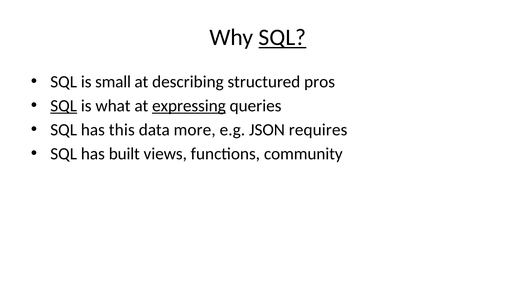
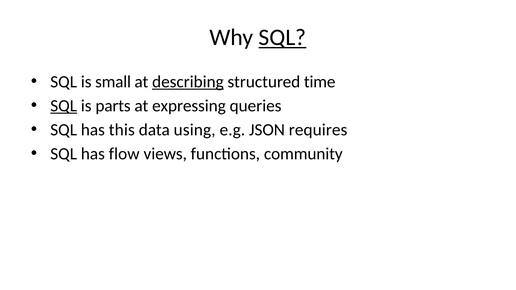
describing underline: none -> present (188, 82)
pros: pros -> time (320, 82)
what: what -> parts (113, 106)
expressing underline: present -> none (189, 106)
more: more -> using (195, 130)
built: built -> flow (124, 154)
